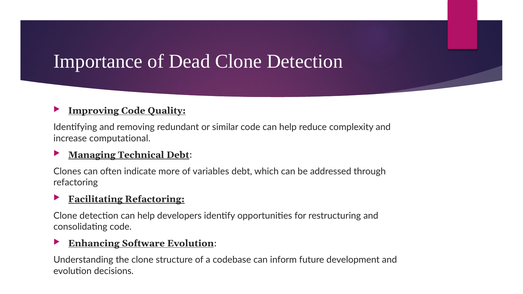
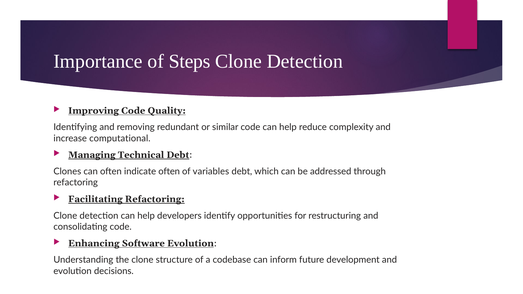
Dead: Dead -> Steps (190, 61)
indicate more: more -> often (169, 172)
